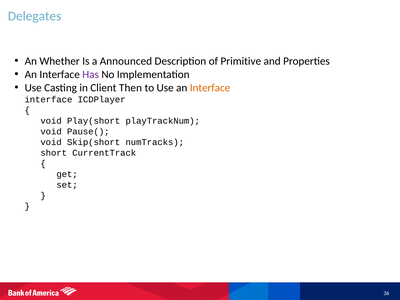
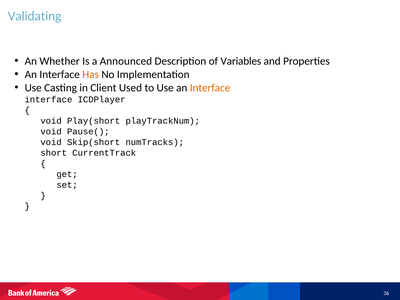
Delegates: Delegates -> Validating (35, 16)
Primitive: Primitive -> Variables (241, 61)
Has colour: purple -> orange (91, 74)
Then: Then -> Used (130, 88)
